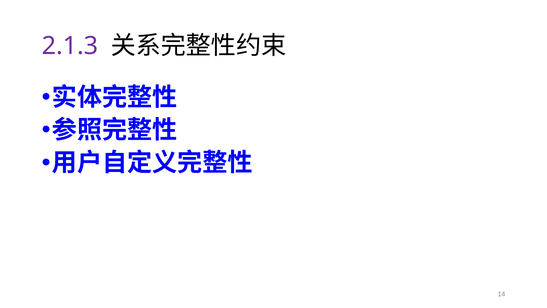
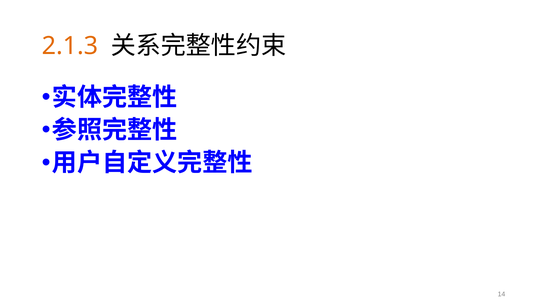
2.1.3 colour: purple -> orange (70, 46)
